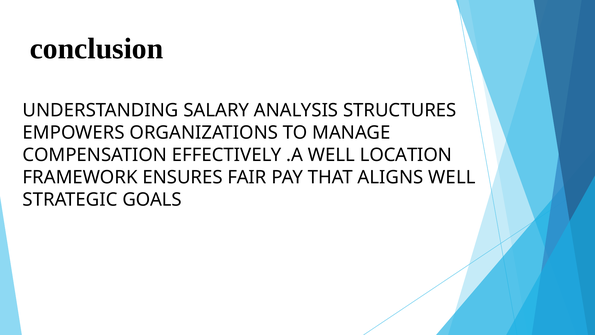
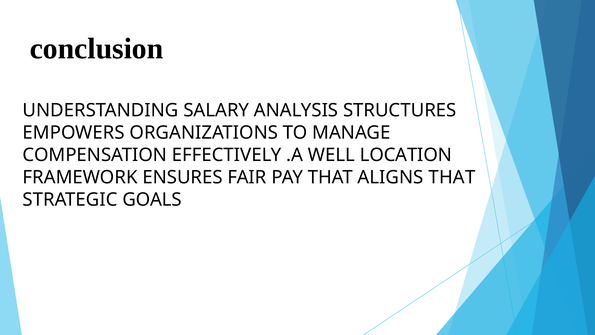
ALIGNS WELL: WELL -> THAT (452, 177)
